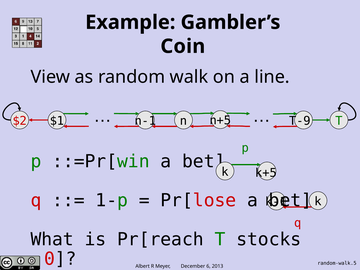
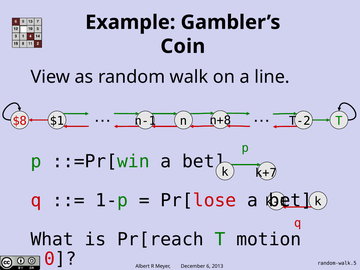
T-9: T-9 -> T-2 (300, 121)
$2: $2 -> $8 (20, 121)
n+5: n+5 -> n+8 (220, 120)
k+5: k+5 -> k+7 (266, 173)
stocks: stocks -> motion (269, 239)
